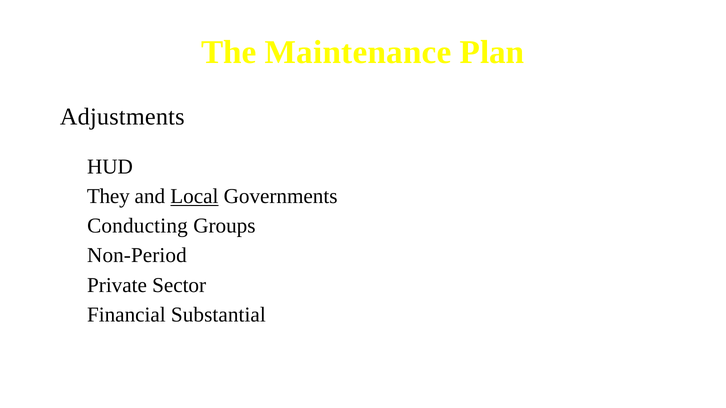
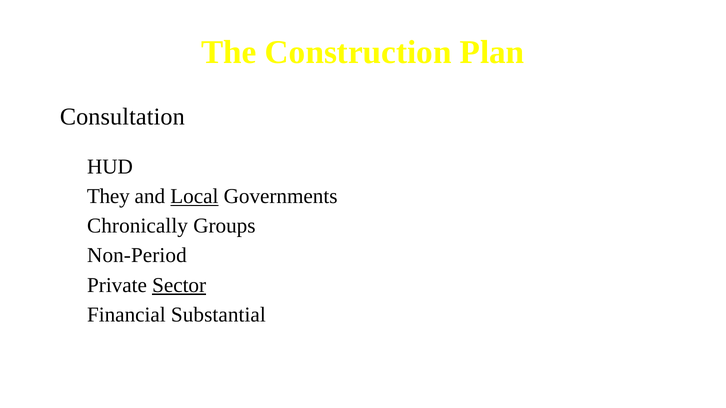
Maintenance: Maintenance -> Construction (358, 52)
Adjustments: Adjustments -> Consultation (122, 117)
Conducting: Conducting -> Chronically (138, 226)
Sector underline: none -> present (179, 285)
